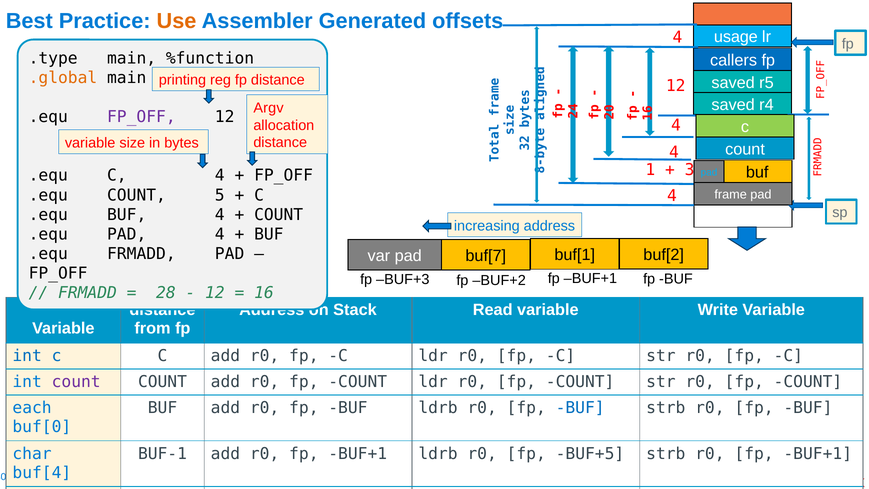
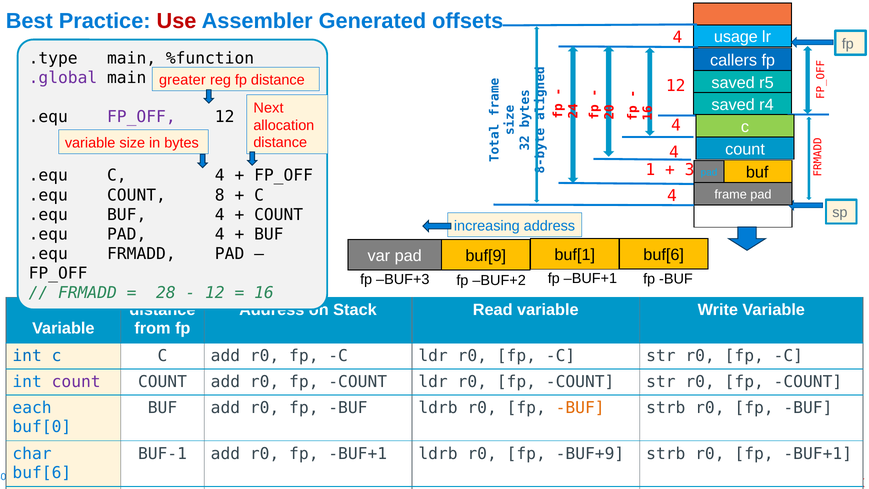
Use colour: orange -> red (176, 21)
.global colour: orange -> purple (63, 78)
printing: printing -> greater (182, 80)
Argv: Argv -> Next (269, 108)
COUNT 5: 5 -> 8 (220, 195)
buf[7: buf[7 -> buf[9 (486, 256)
buf[1 buf[2: buf[2 -> buf[6 (664, 255)
BUF colour: blue -> orange (580, 408)
BUF+5: BUF+5 -> BUF+9 (590, 454)
buf[4: buf[4 -> buf[6 (42, 472)
